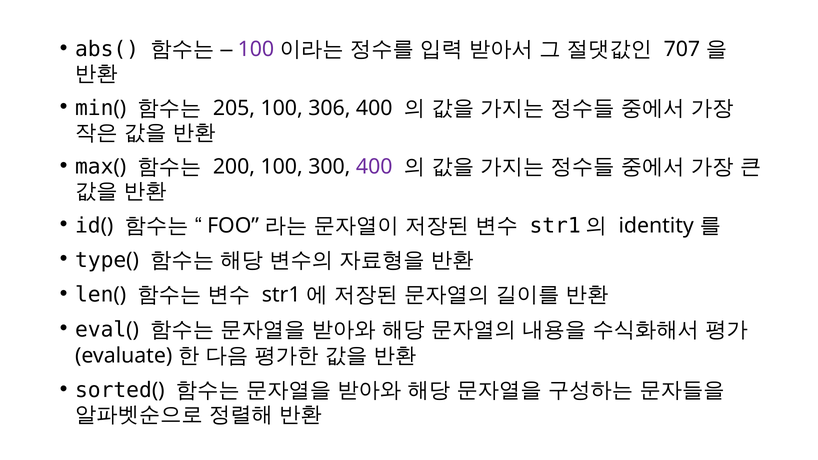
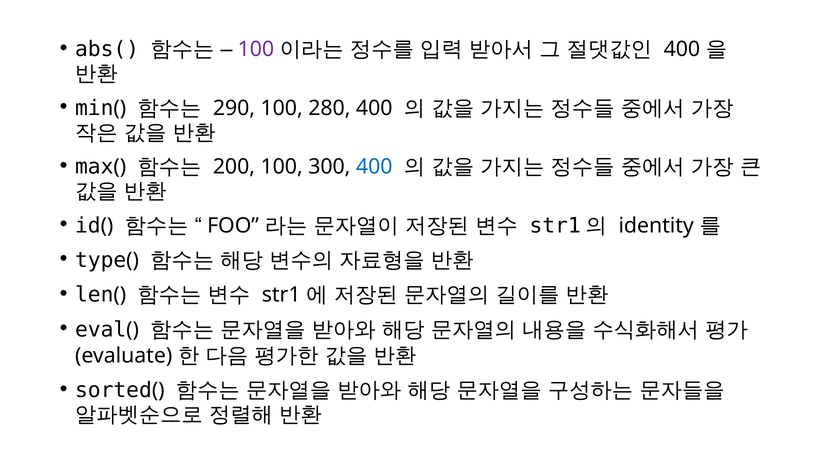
707: 707 -> 400 (682, 49)
205: 205 -> 290 (234, 108)
306: 306 -> 280 (329, 108)
400 colour: purple -> blue (374, 167)
